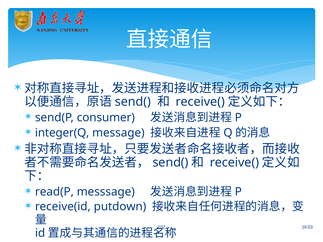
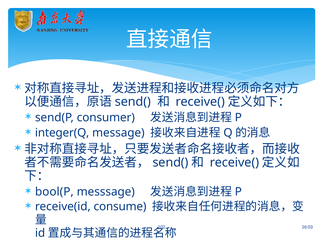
read(P: read(P -> bool(P (54, 192)
putdown: putdown -> consume (120, 207)
